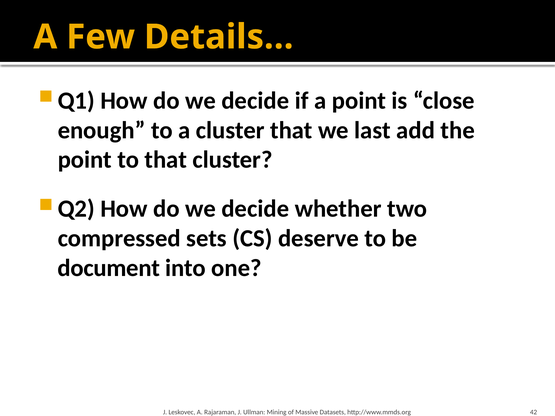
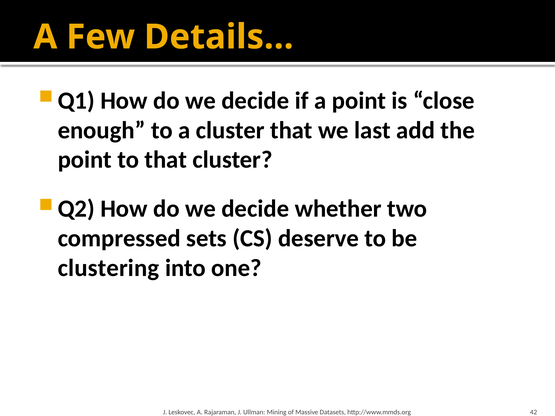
document: document -> clustering (108, 268)
